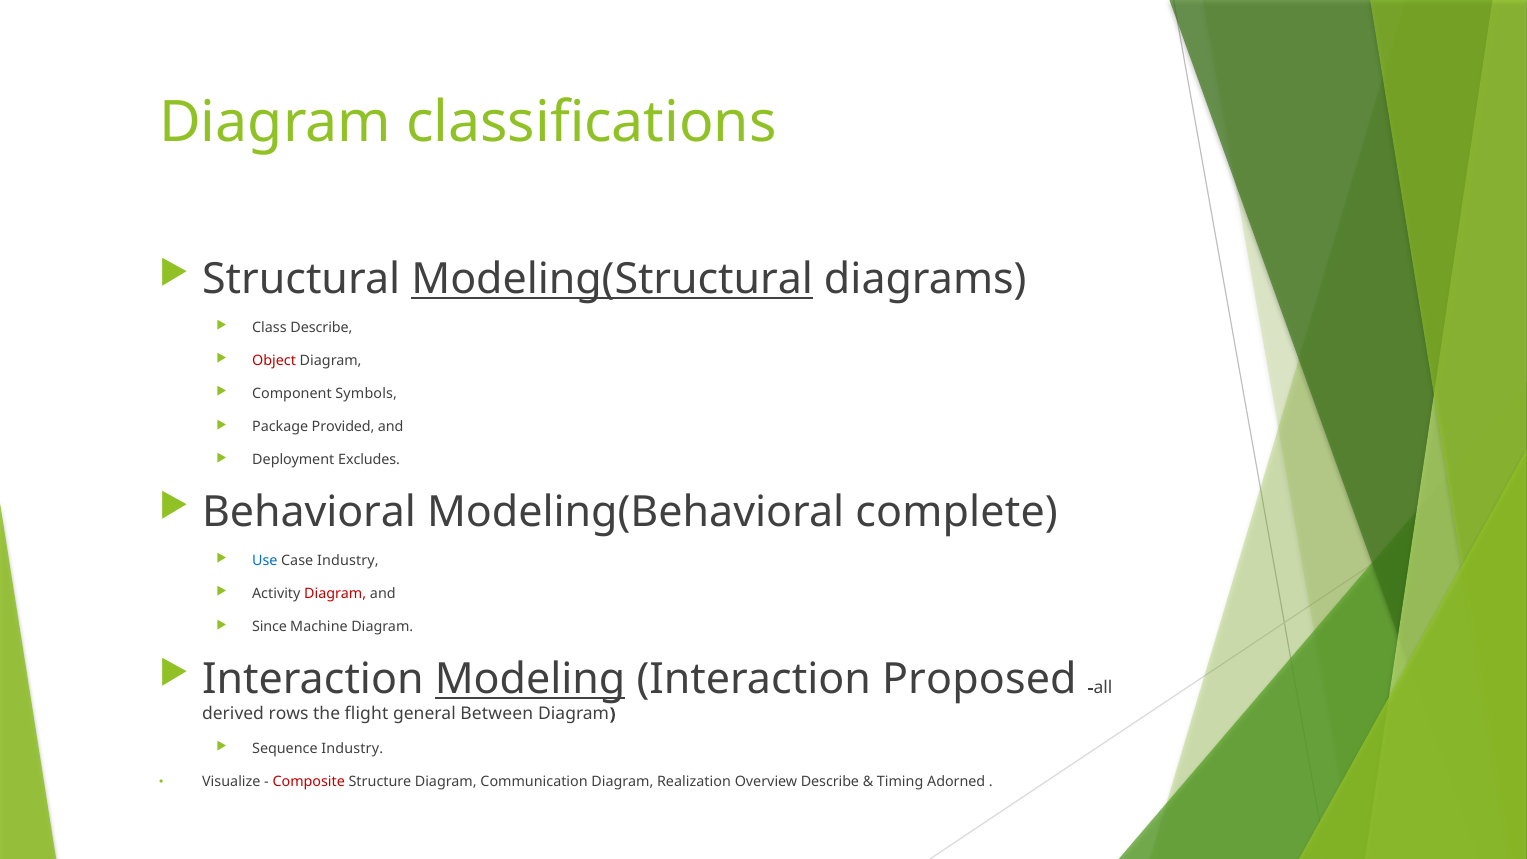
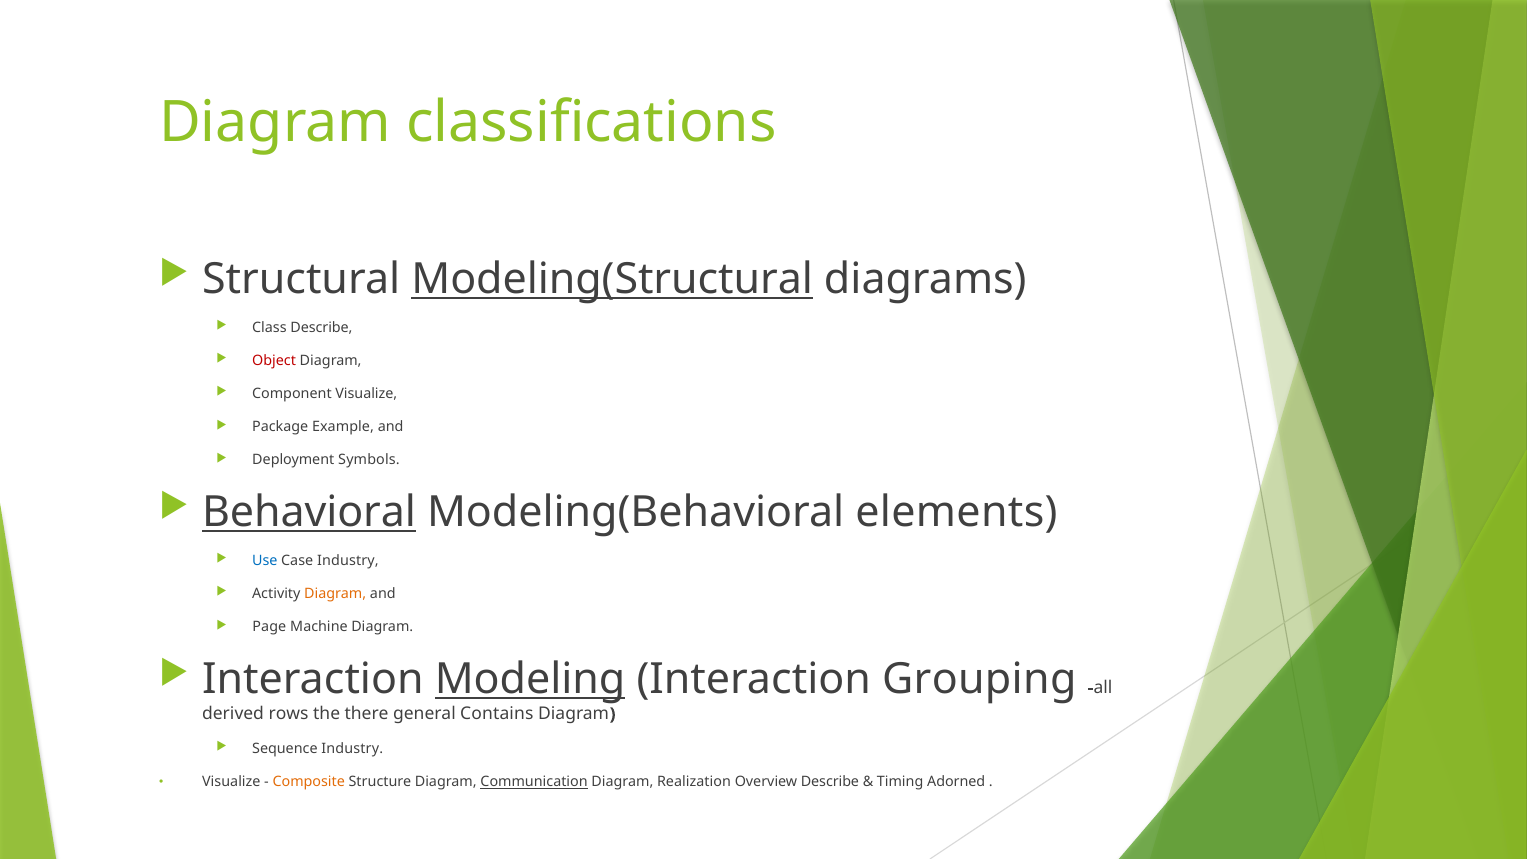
Component Symbols: Symbols -> Visualize (366, 394)
Provided: Provided -> Example (343, 427)
Excludes: Excludes -> Symbols (369, 460)
Behavioral underline: none -> present (309, 513)
complete: complete -> elements (956, 513)
Diagram colour: red -> orange (335, 594)
Since: Since -> Page (269, 627)
Proposed: Proposed -> Grouping (979, 679)
flight: flight -> there (367, 714)
Between: Between -> Contains (497, 714)
Composite colour: red -> orange (309, 782)
Communication underline: none -> present (534, 782)
